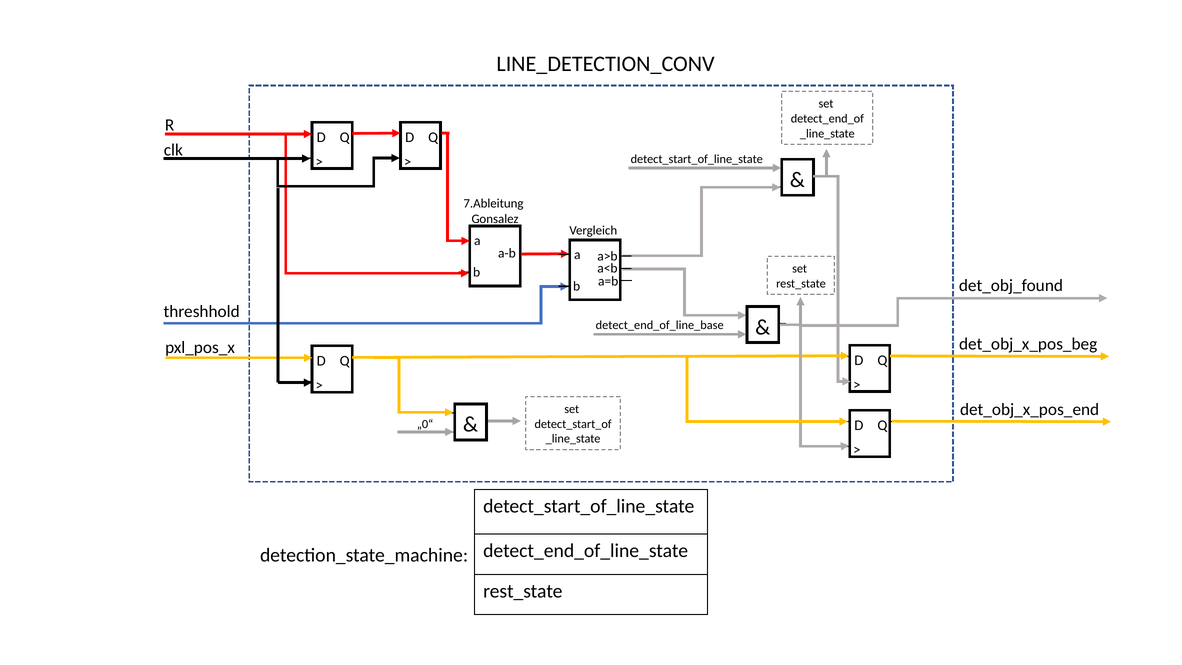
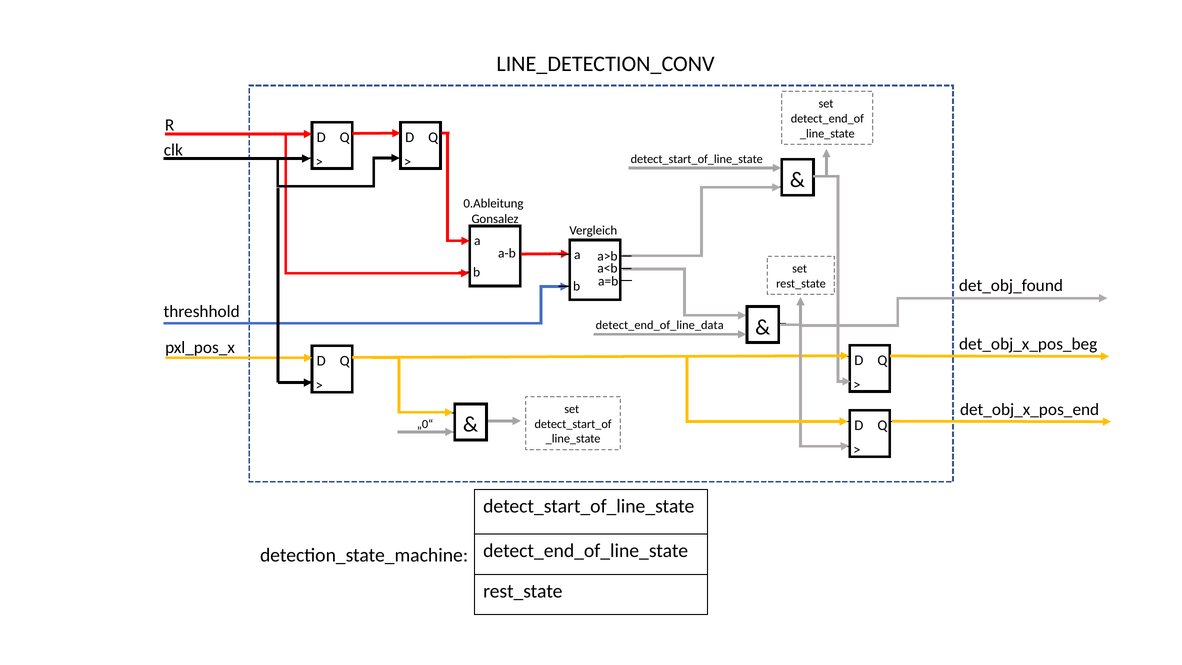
7.Ableitung: 7.Ableitung -> 0.Ableitung (493, 204)
detect_end_of_line_base: detect_end_of_line_base -> detect_end_of_line_data (660, 325)
